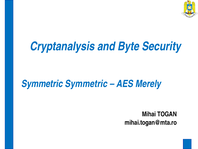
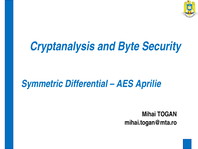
Symmetric Symmetric: Symmetric -> Differential (86, 84)
Merely: Merely -> Aprilie (148, 84)
